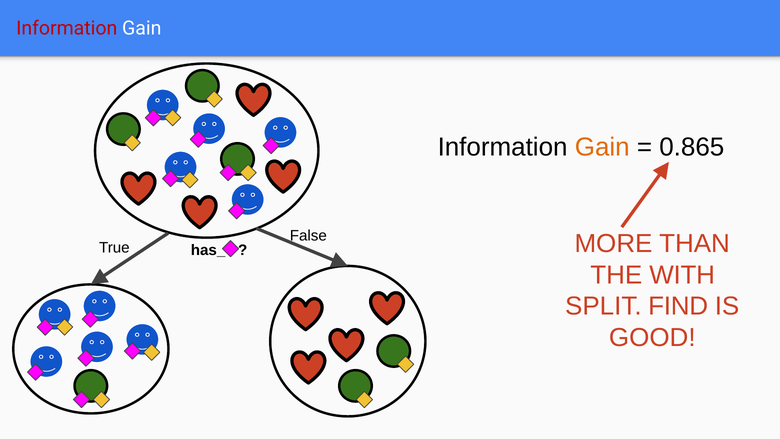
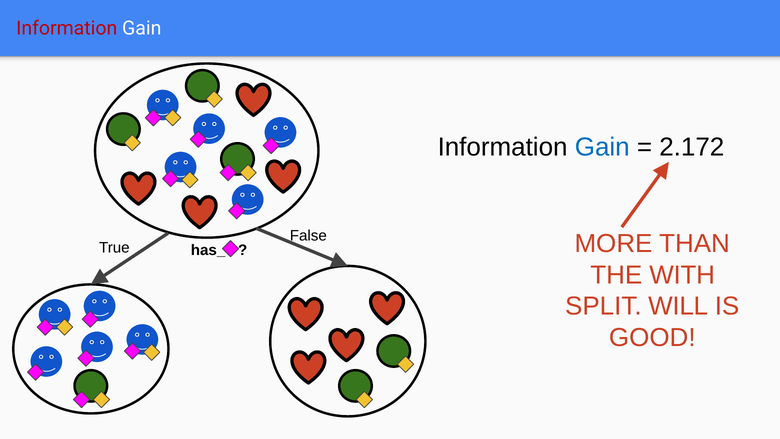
Gain colour: orange -> blue (602, 147)
0.865: 0.865 -> 2.172 (692, 147)
FIND: FIND -> WILL (678, 306)
